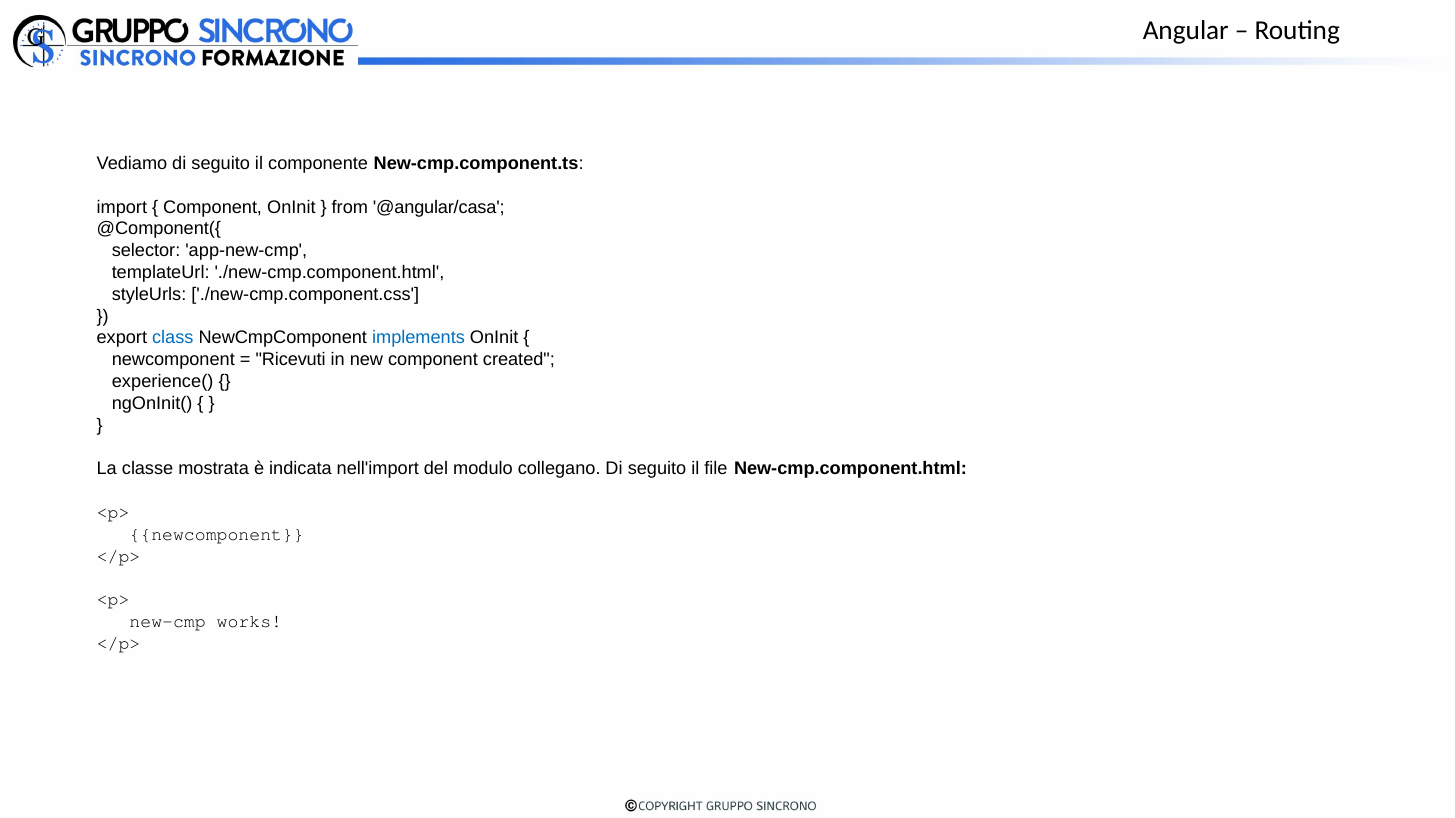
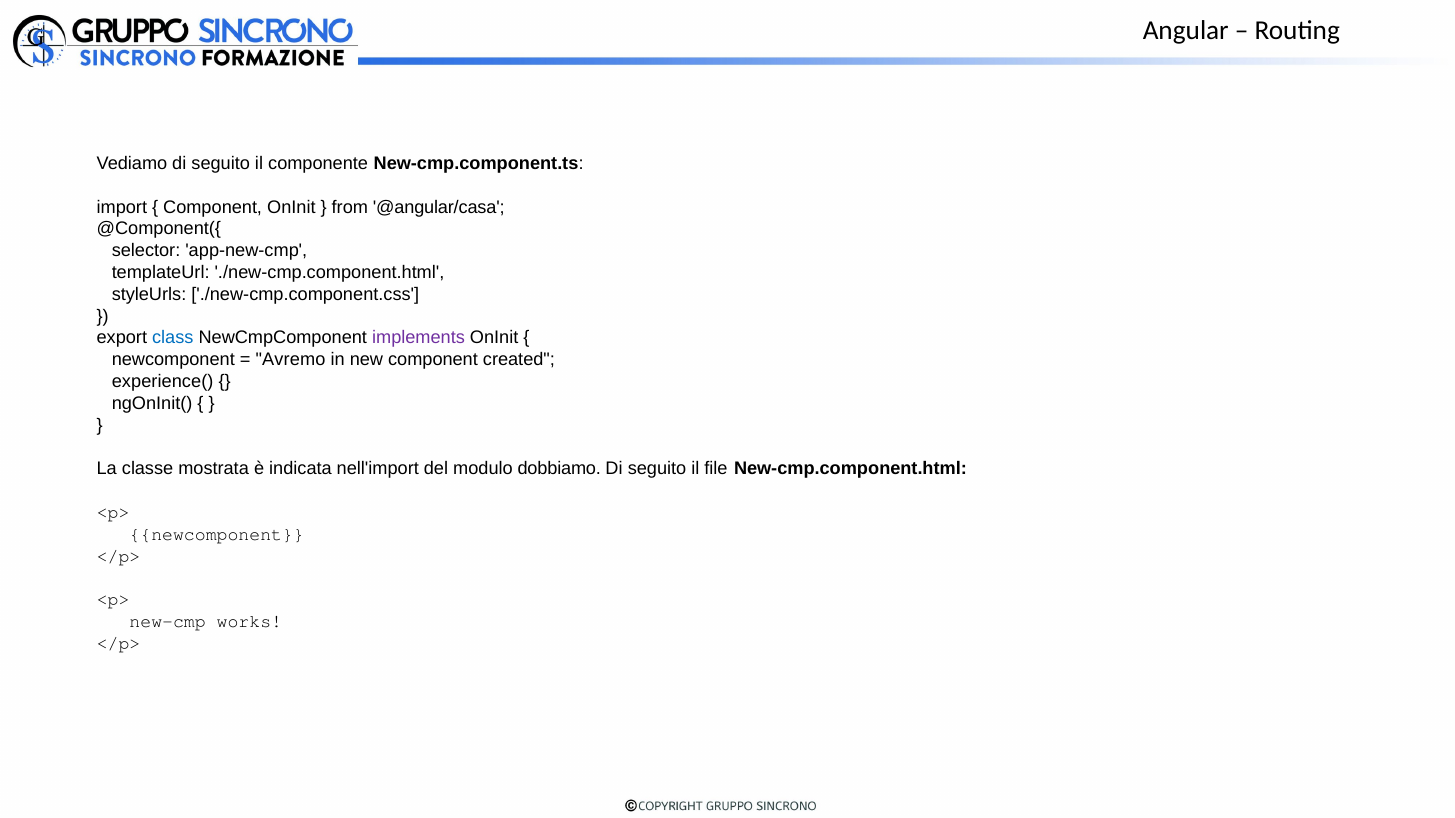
implements colour: blue -> purple (419, 338)
Ricevuti: Ricevuti -> Avremo (290, 360)
collegano: collegano -> dobbiamo (559, 469)
